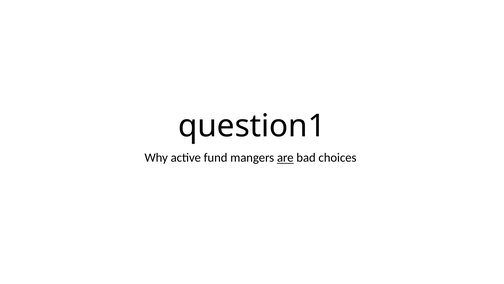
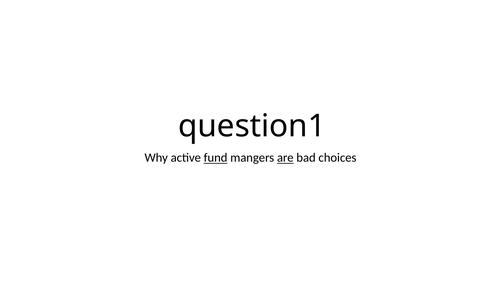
fund underline: none -> present (216, 158)
